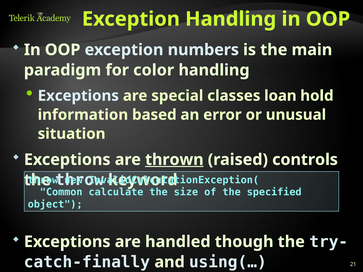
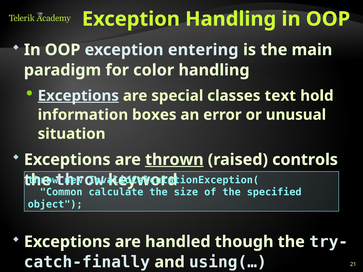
numbers: numbers -> entering (203, 50)
Exceptions underline: none -> present (78, 96)
loan: loan -> text (280, 96)
based: based -> boxes (154, 115)
